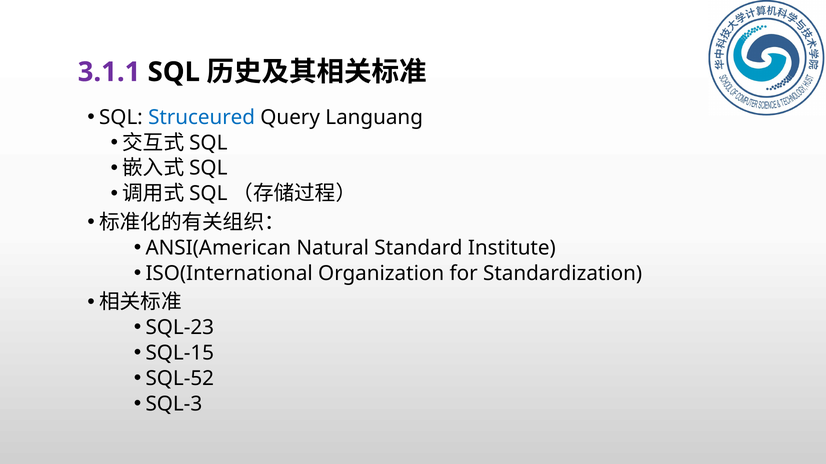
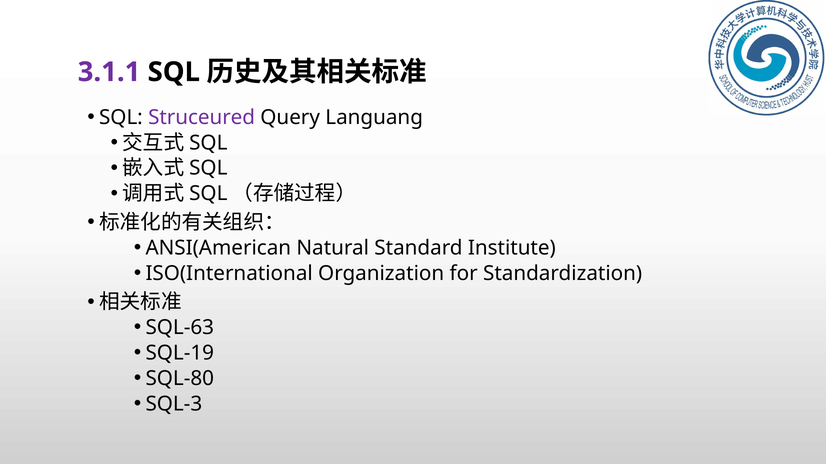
Struceured colour: blue -> purple (202, 117)
SQL-23: SQL-23 -> SQL-63 (180, 328)
SQL-15: SQL-15 -> SQL-19 (180, 353)
SQL-52: SQL-52 -> SQL-80 (180, 379)
